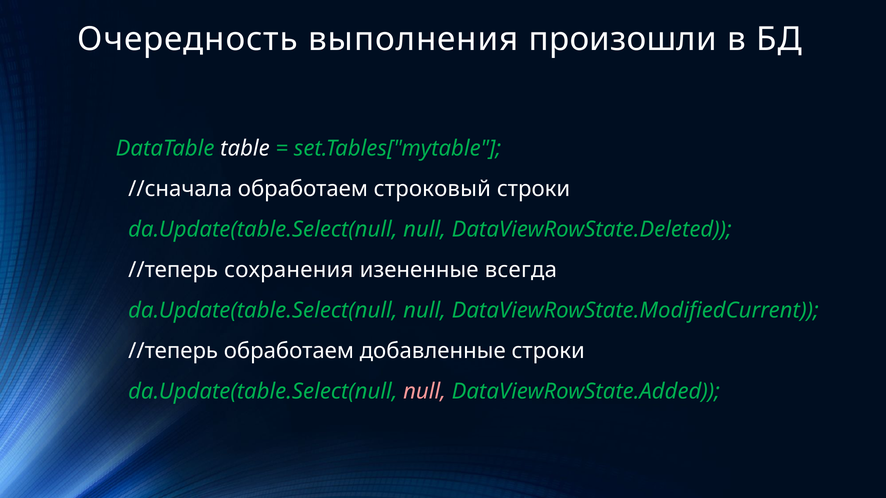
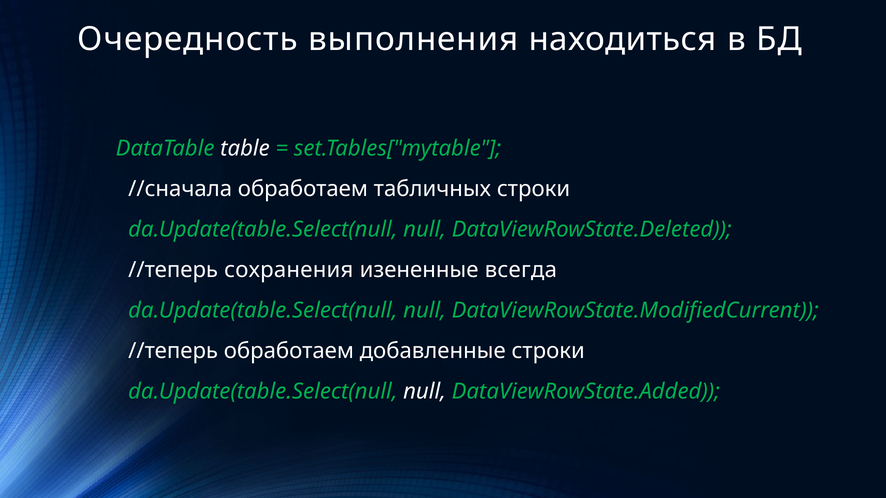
произошли: произошли -> находиться (623, 39)
строковый: строковый -> табличных (432, 189)
null colour: pink -> white (425, 392)
